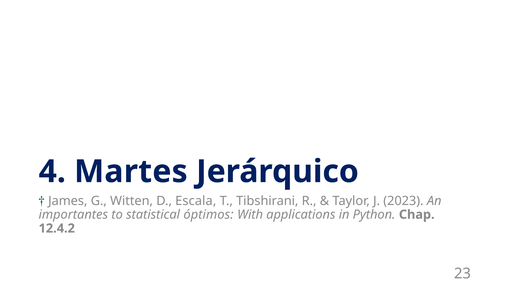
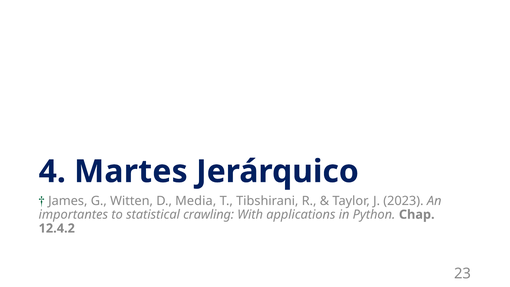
Escala: Escala -> Media (196, 201)
óptimos: óptimos -> crawling (209, 214)
